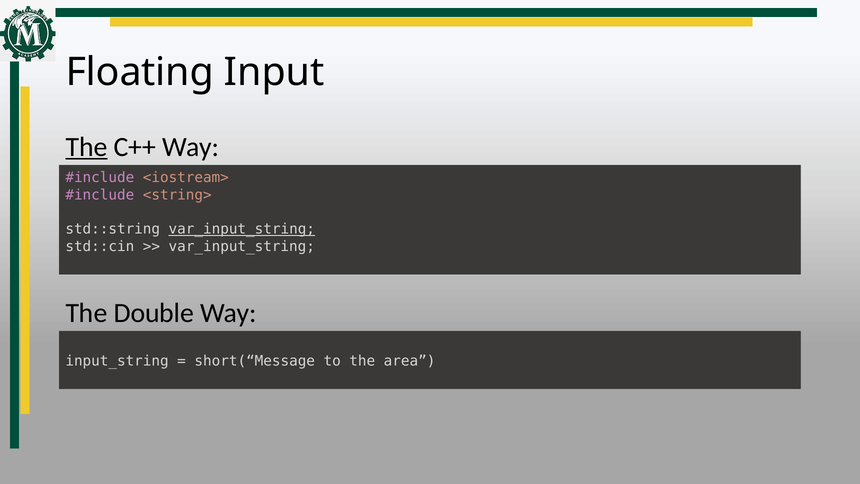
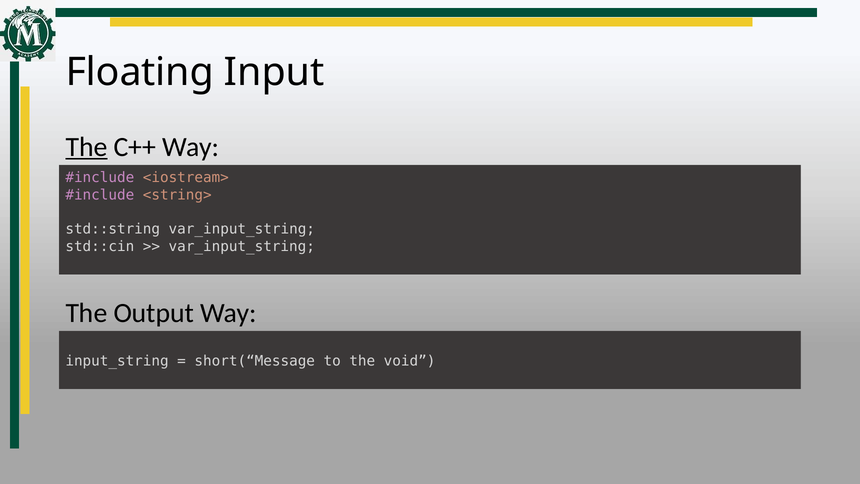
var_input_string underline: present -> none (242, 229)
Double: Double -> Output (154, 313)
area: area -> void (410, 361)
